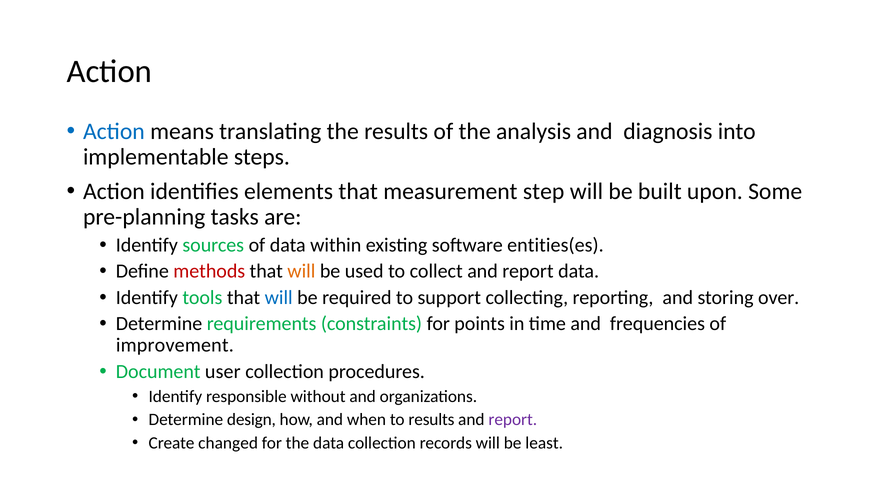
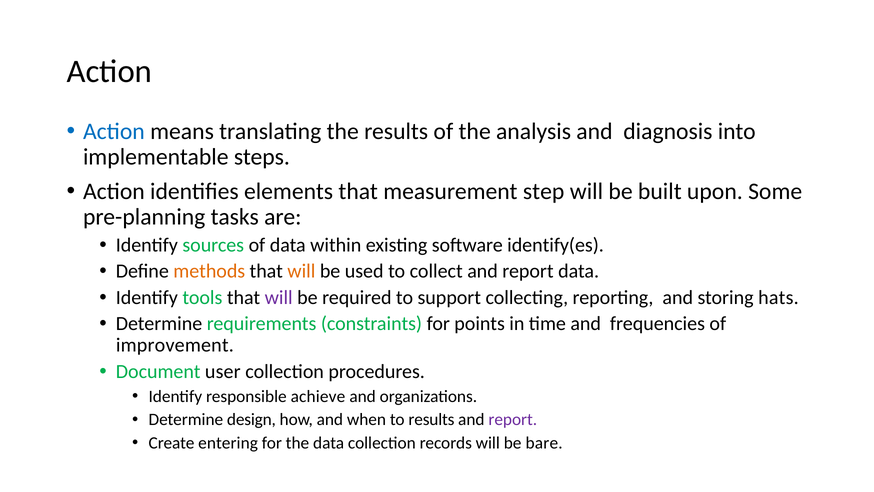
entities(es: entities(es -> identify(es (556, 245)
methods colour: red -> orange (209, 271)
will colour: blue -> purple (279, 297)
over: over -> hats (778, 297)
without: without -> achieve (318, 396)
changed: changed -> entering (228, 442)
least: least -> bare (544, 442)
